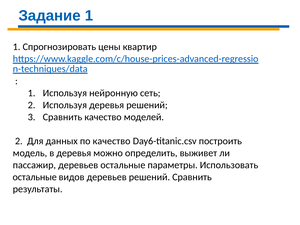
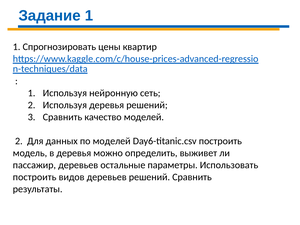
по качество: качество -> моделей (112, 141)
остальные: остальные -> построить (35, 177)
